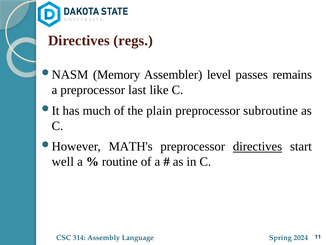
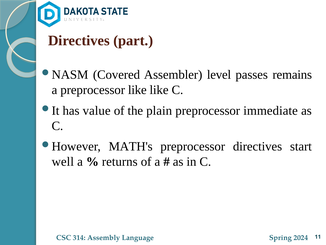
regs: regs -> part (133, 40)
Memory: Memory -> Covered (116, 75)
preprocessor last: last -> like (137, 90)
much: much -> value (97, 110)
subroutine: subroutine -> immediate (271, 110)
directives underline: present -> none (258, 146)
routine: routine -> returns (120, 161)
